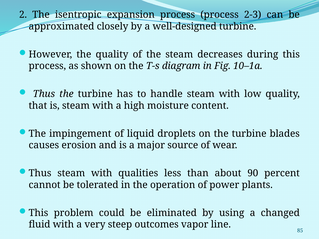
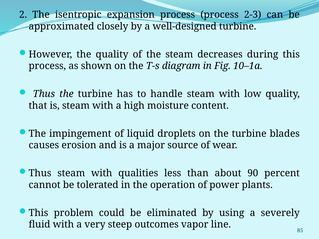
changed: changed -> severely (280, 213)
